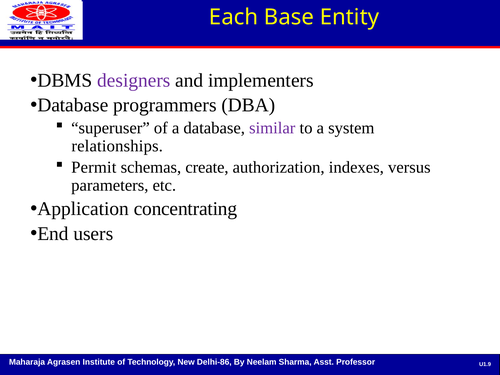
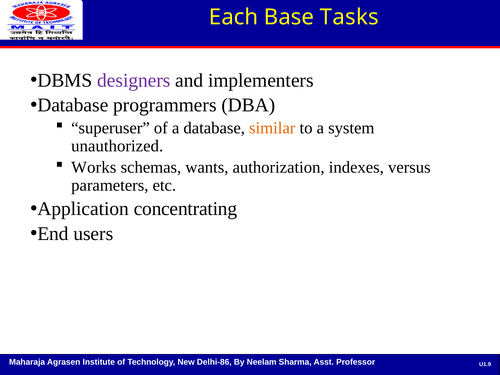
Entity: Entity -> Tasks (349, 17)
similar colour: purple -> orange (272, 128)
relationships: relationships -> unauthorized (117, 146)
Permit: Permit -> Works (94, 167)
create: create -> wants (207, 167)
